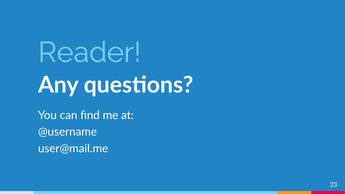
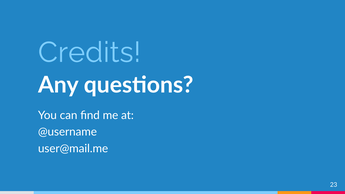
Reader: Reader -> Credits (89, 52)
